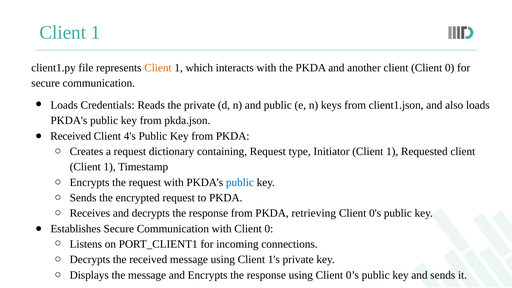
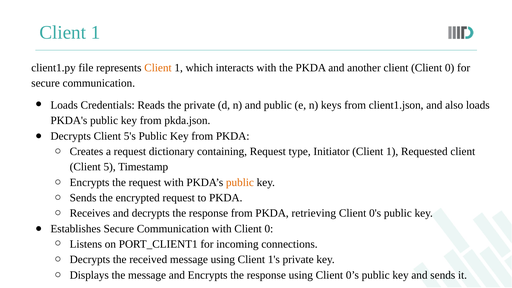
Received: Received -> Decrypts (71, 136)
4's: 4's -> 5's (130, 136)
1: 1 -> 5 (110, 167)
public colour: blue -> orange (240, 182)
